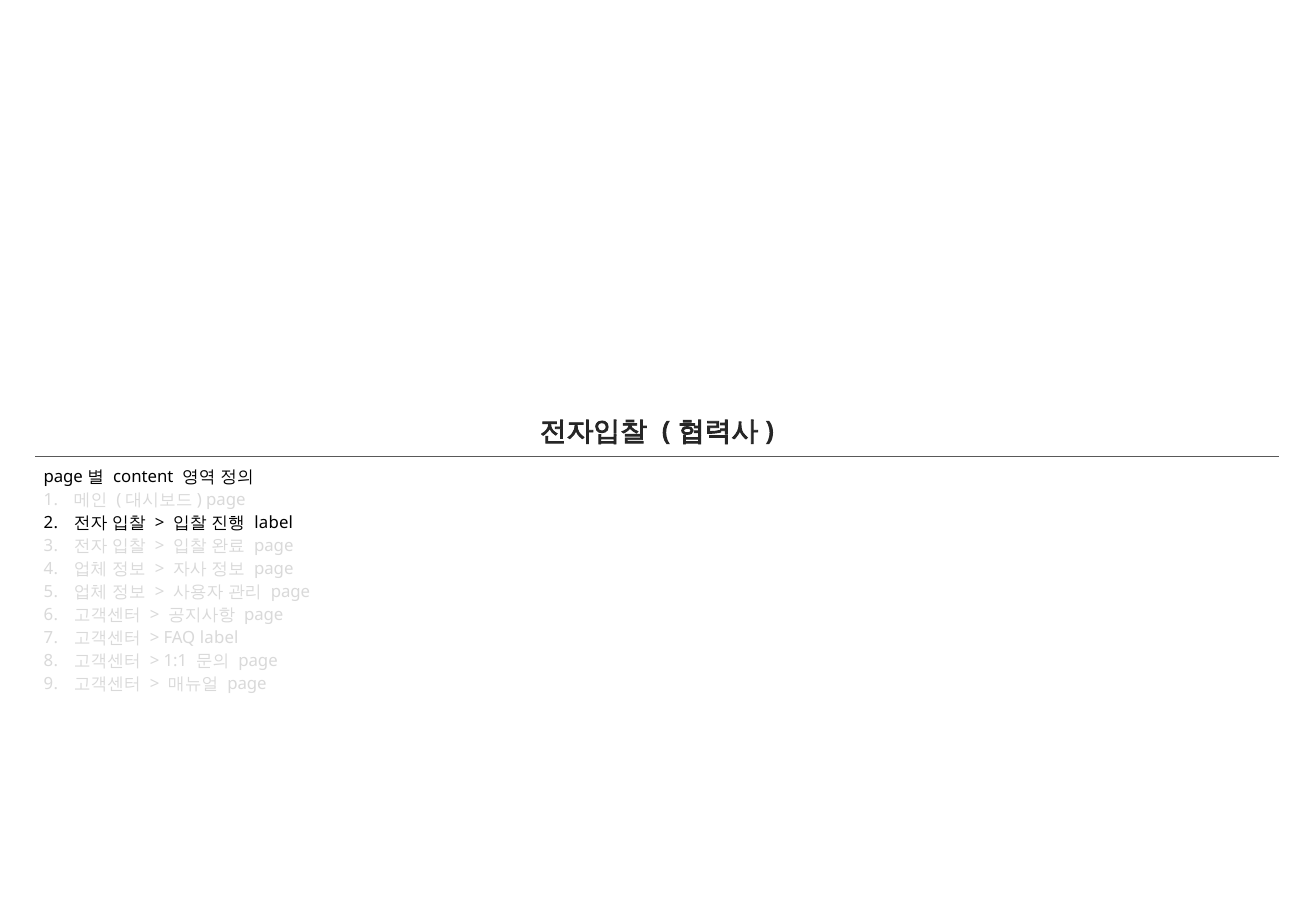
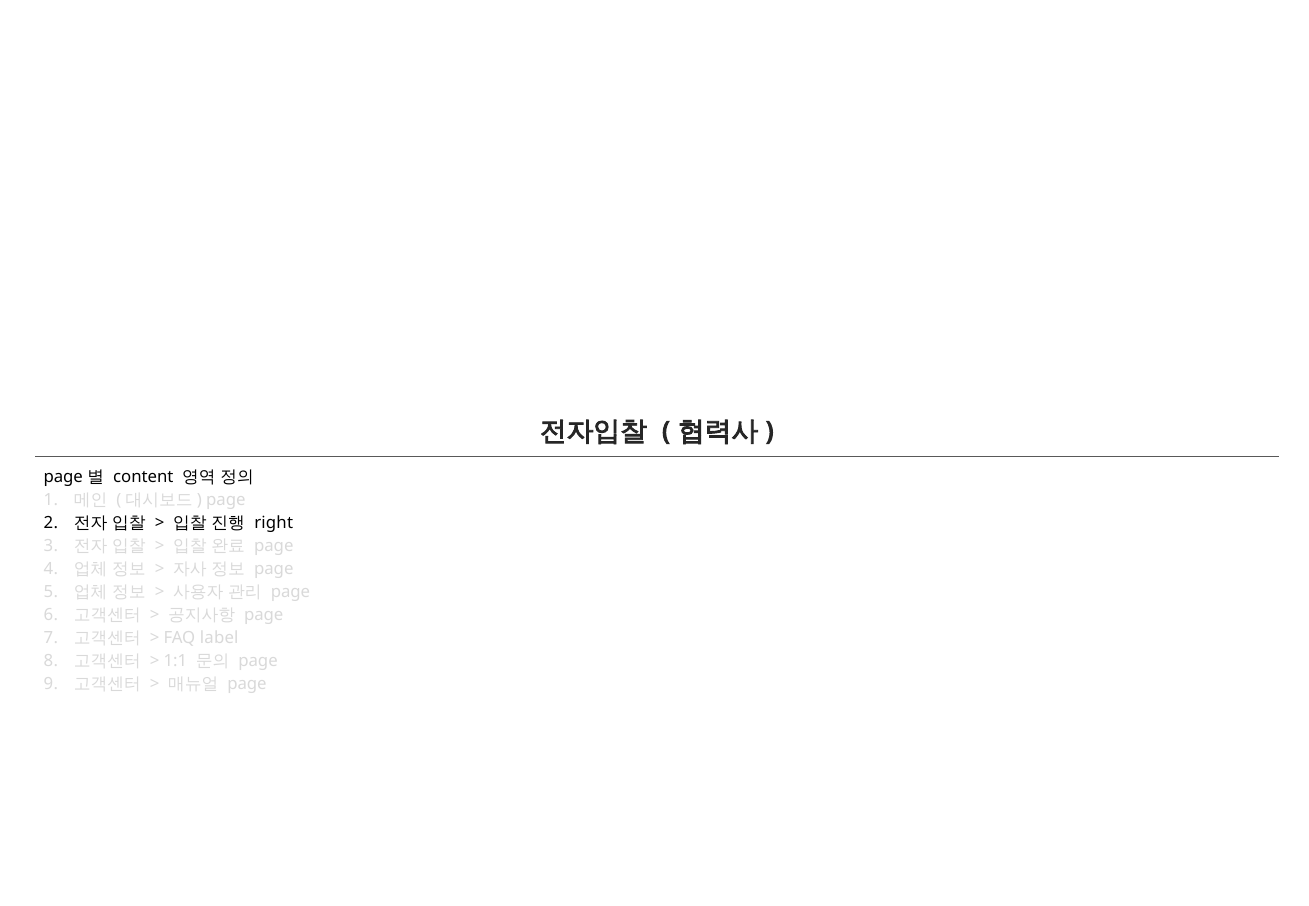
label: label -> right (274, 523)
